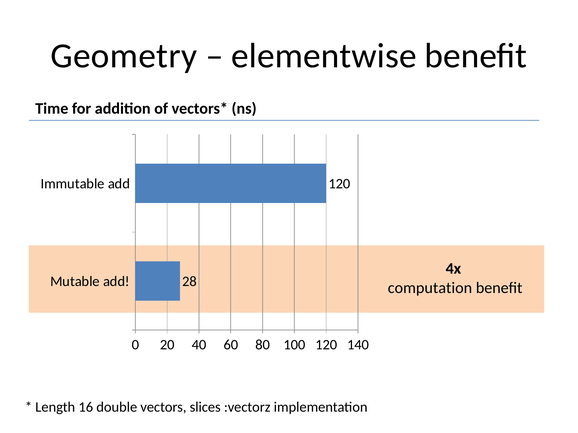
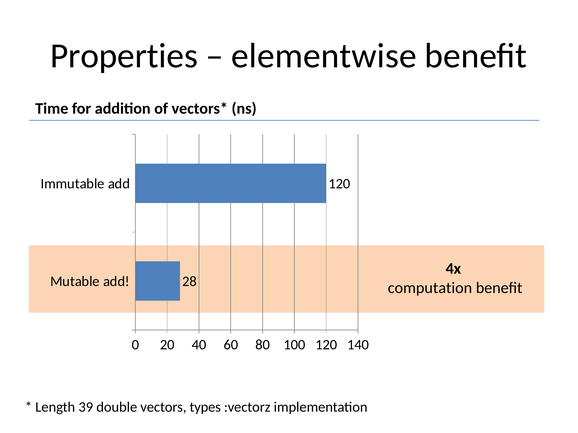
Geometry: Geometry -> Properties (124, 56)
16: 16 -> 39 (86, 407)
slices: slices -> types (205, 407)
